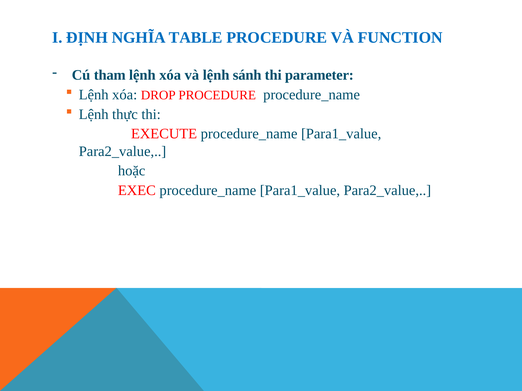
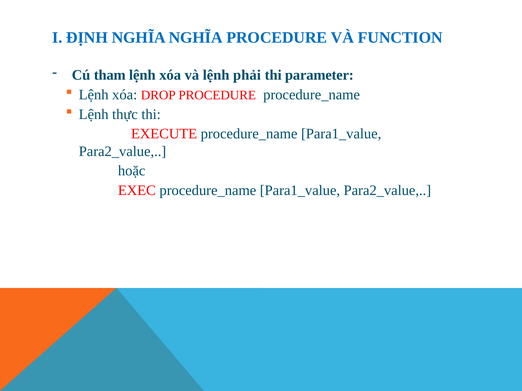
NGHĨA TABLE: TABLE -> NGHĨA (196, 38)
sánh: sánh -> phải (247, 75)
